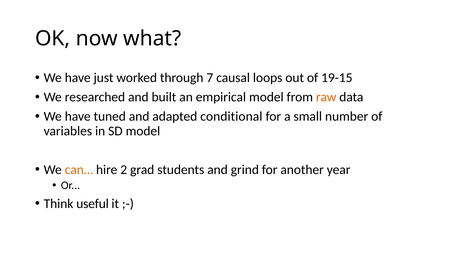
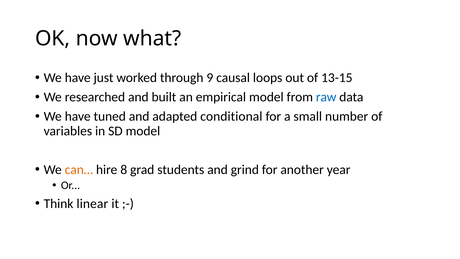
7: 7 -> 9 (210, 78)
19-15: 19-15 -> 13-15 (337, 78)
raw colour: orange -> blue (326, 97)
2: 2 -> 8 (124, 169)
useful: useful -> linear (92, 204)
